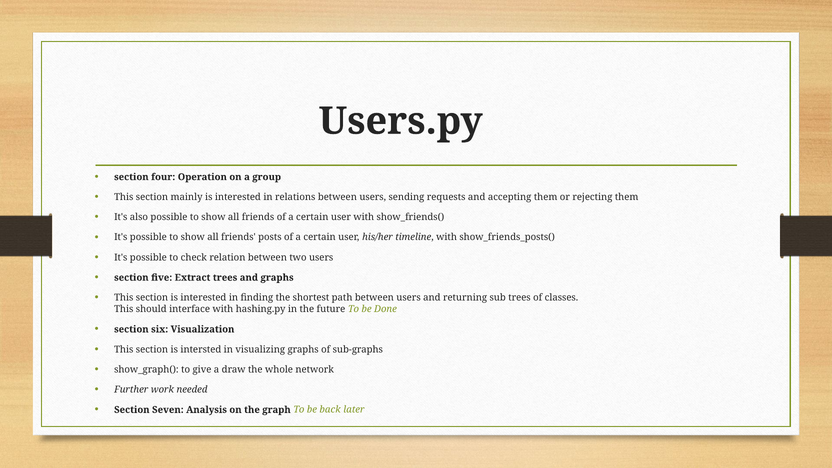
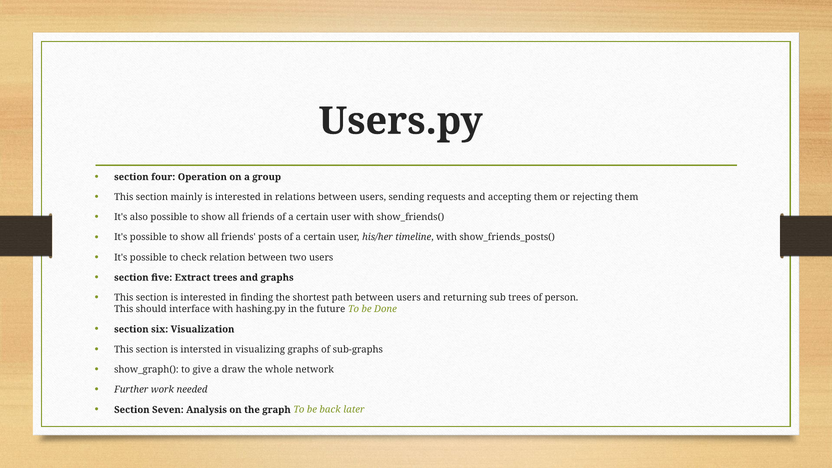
classes: classes -> person (561, 298)
